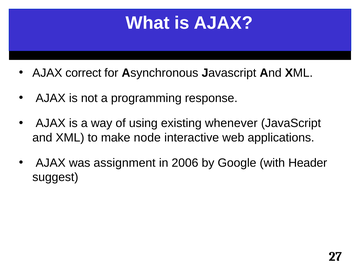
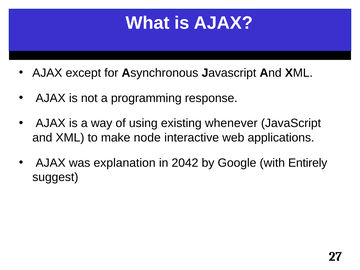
correct: correct -> except (83, 73)
assignment: assignment -> explanation (125, 163)
2006: 2006 -> 2042 (185, 163)
Header: Header -> Entirely (308, 163)
